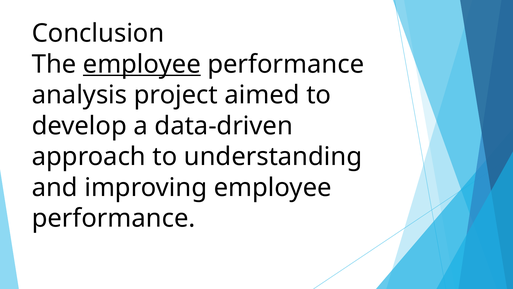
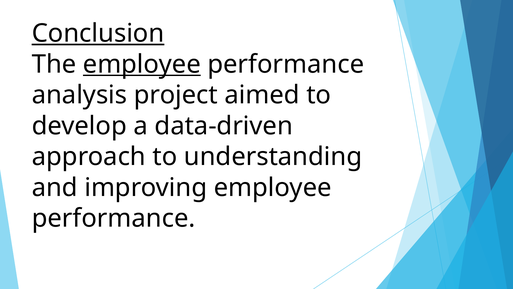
Conclusion underline: none -> present (98, 33)
